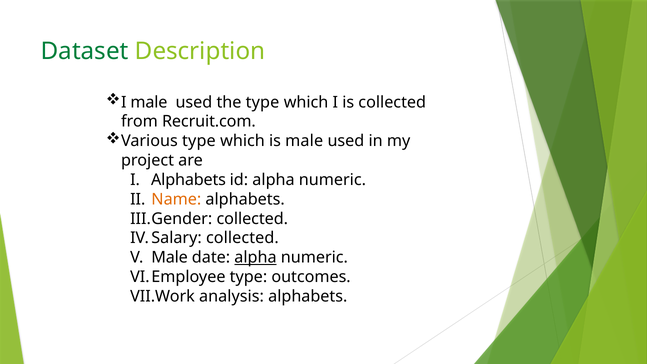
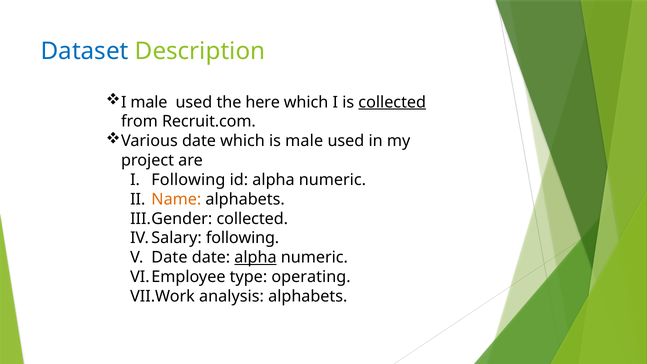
Dataset colour: green -> blue (85, 51)
the type: type -> here (263, 102)
collected underline: none -> present (392, 102)
Various type: type -> date (199, 141)
I Alphabets: Alphabets -> Following (188, 180)
collected: collected -> following (243, 238)
Male: Male -> Date (169, 257)
outcomes: outcomes -> operating (311, 277)
